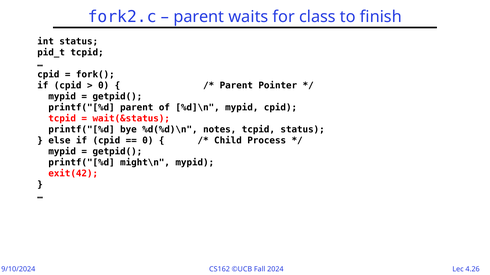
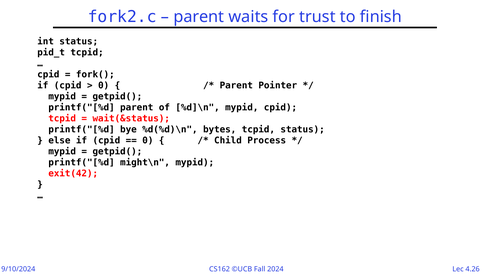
class: class -> trust (317, 17)
notes: notes -> bytes (220, 130)
